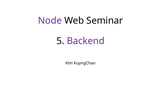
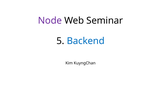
Backend colour: purple -> blue (86, 41)
